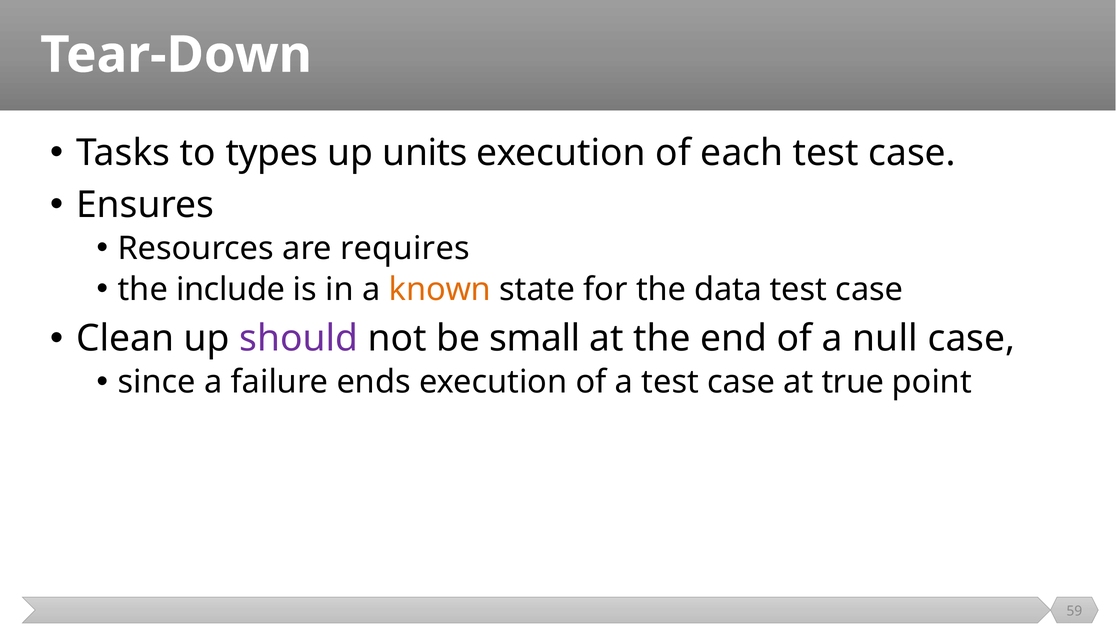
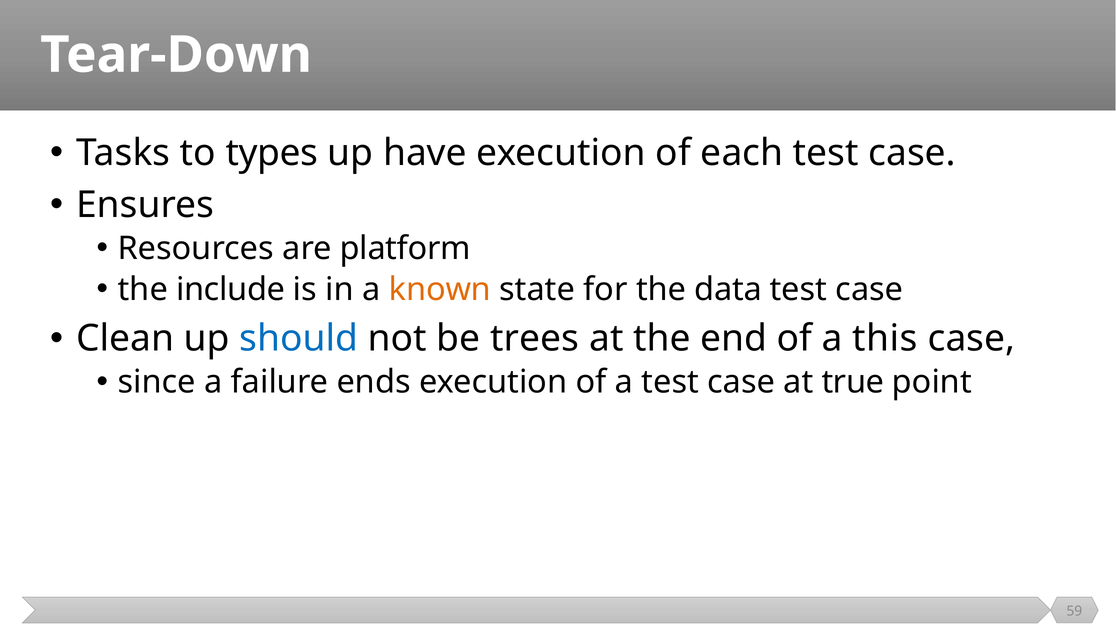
units: units -> have (425, 153)
requires: requires -> platform (405, 248)
should colour: purple -> blue (299, 338)
small: small -> trees (535, 338)
null: null -> this (885, 338)
